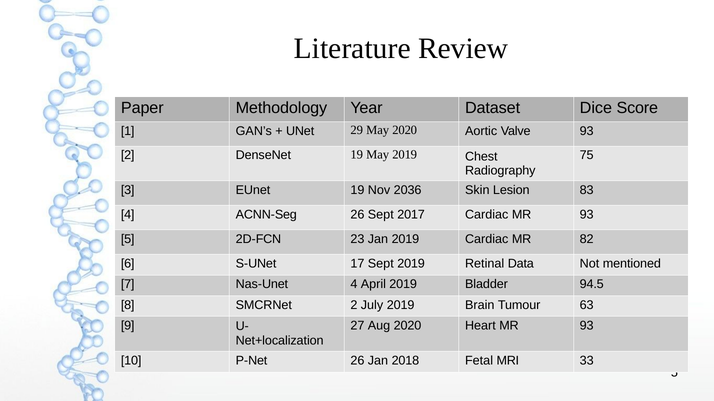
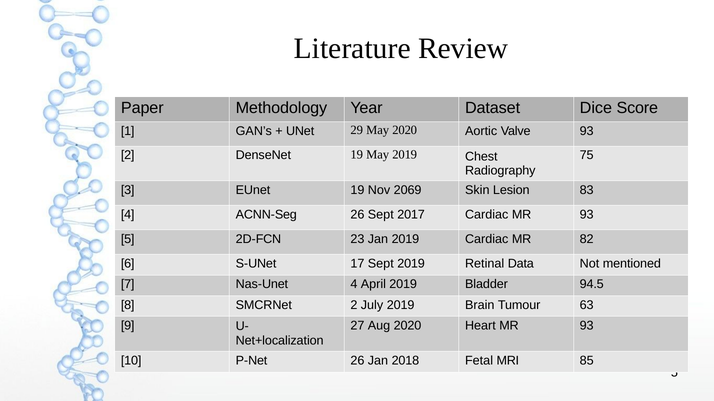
2036: 2036 -> 2069 (408, 190)
33: 33 -> 85 (587, 361)
